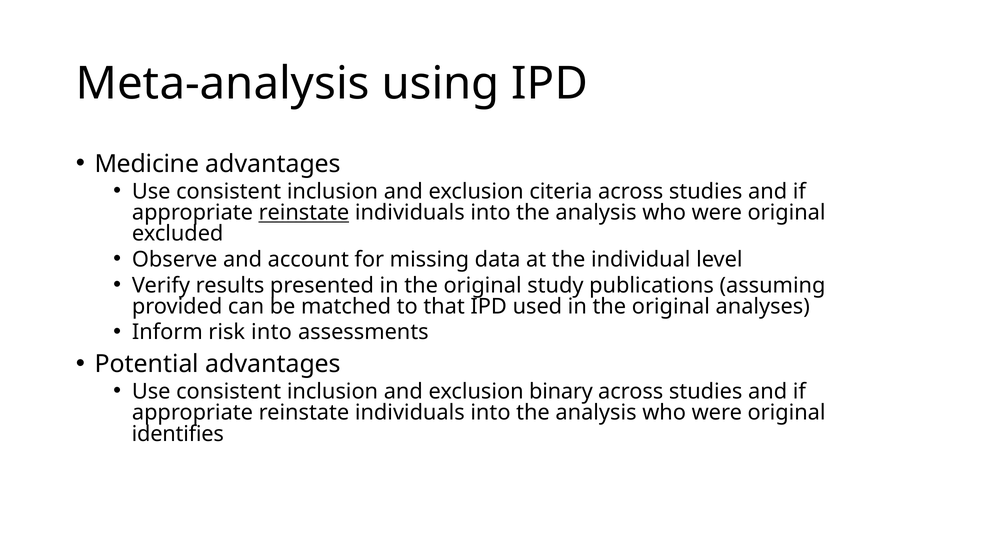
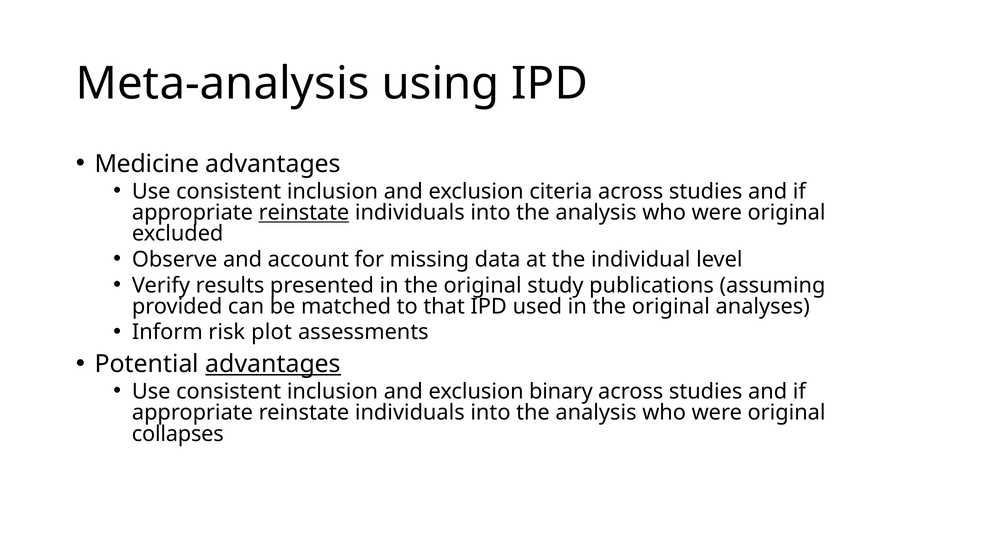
risk into: into -> plot (272, 332)
advantages underline: none -> present (273, 364)
identifies: identifies -> collapses (178, 434)
